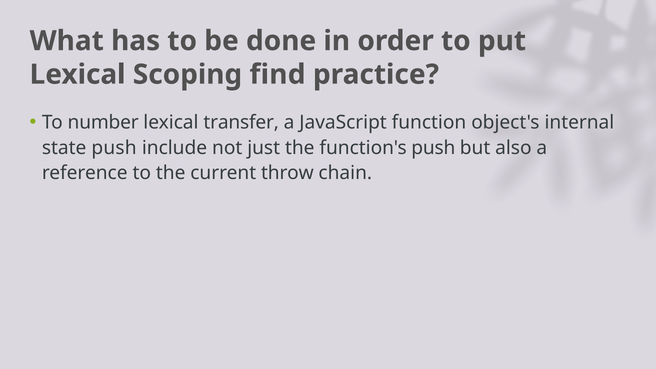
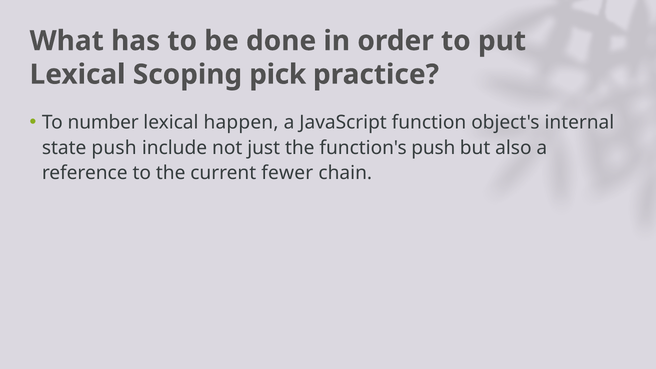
find: find -> pick (278, 74)
transfer: transfer -> happen (241, 122)
throw: throw -> fewer (287, 173)
